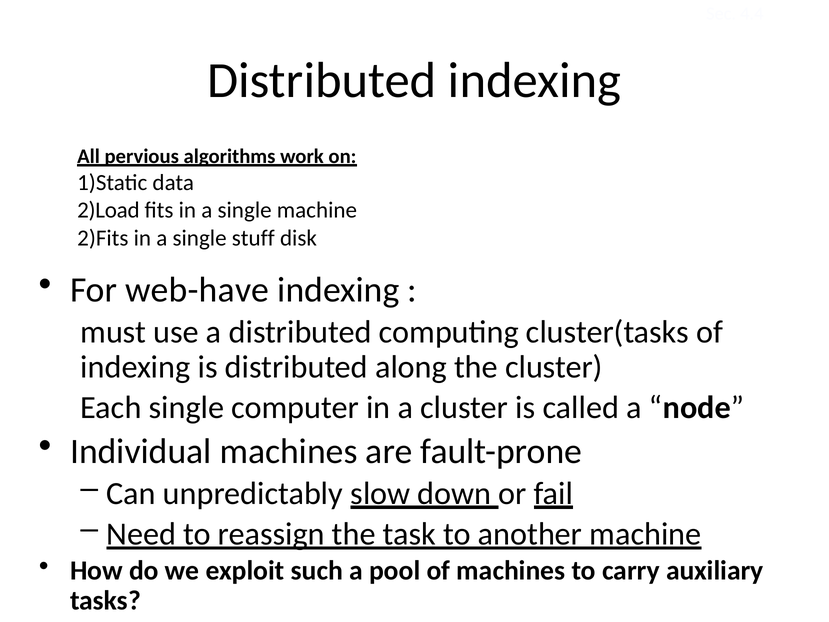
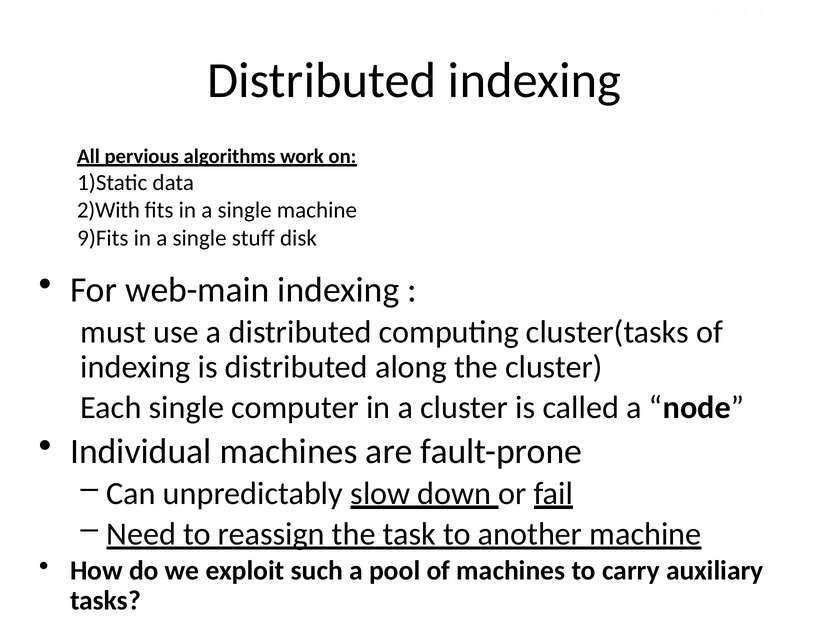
2)Load: 2)Load -> 2)With (108, 210)
2)Fits: 2)Fits -> 9)Fits (103, 238)
web-have: web-have -> web-main (197, 290)
